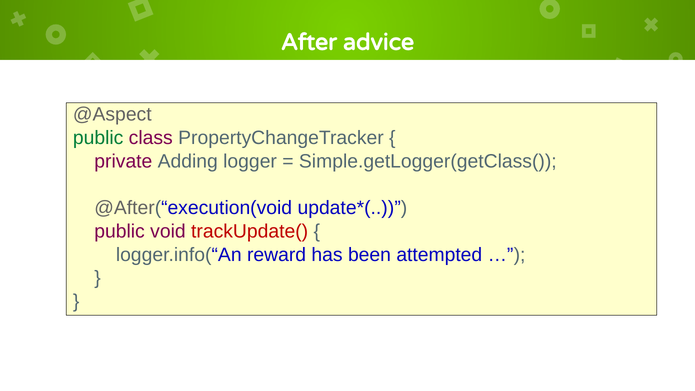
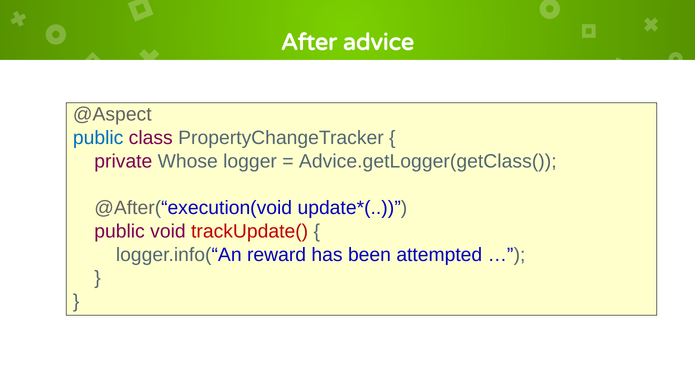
public colour: green -> blue (98, 138)
Adding: Adding -> Whose (188, 161)
Simple.getLogger(getClass(: Simple.getLogger(getClass( -> Advice.getLogger(getClass( (428, 161)
